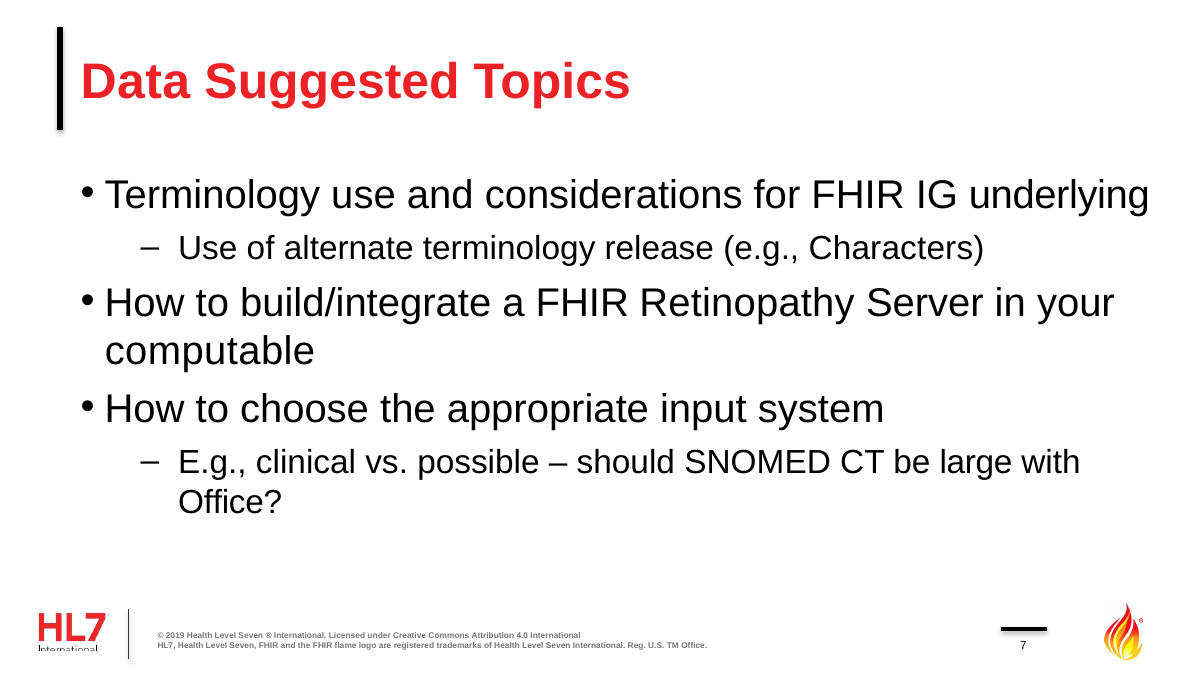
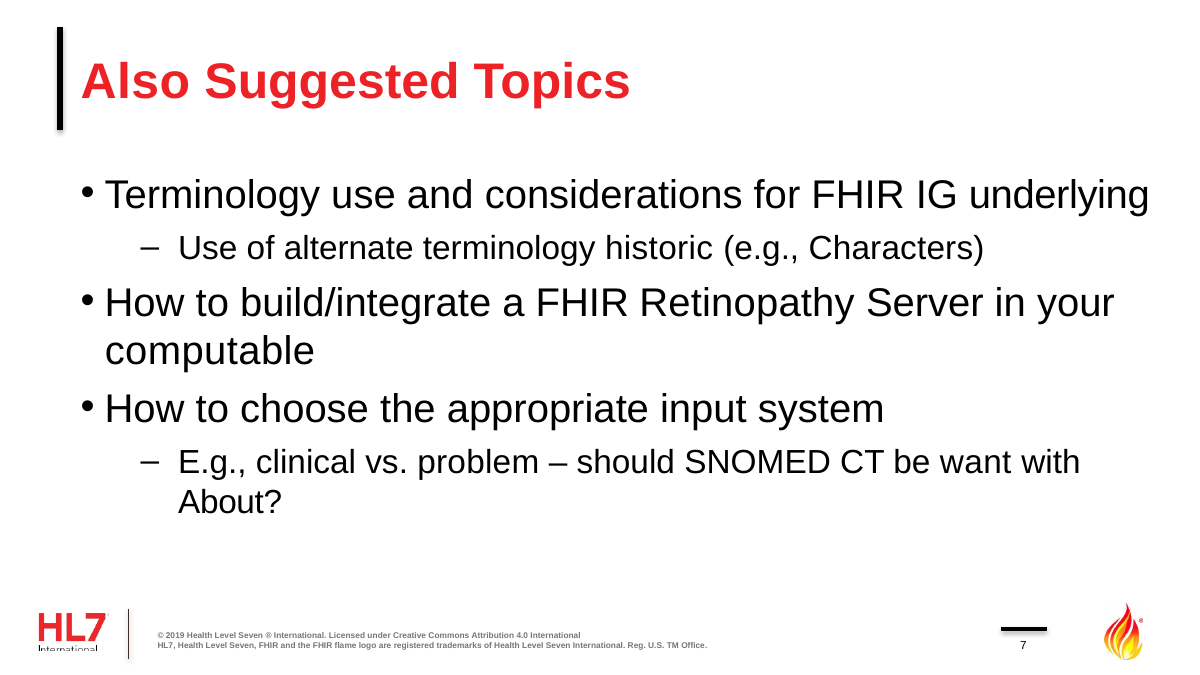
Data: Data -> Also (135, 82)
release: release -> historic (659, 248)
possible: possible -> problem (478, 462)
large: large -> want (976, 462)
Office: Office -> About (230, 502)
